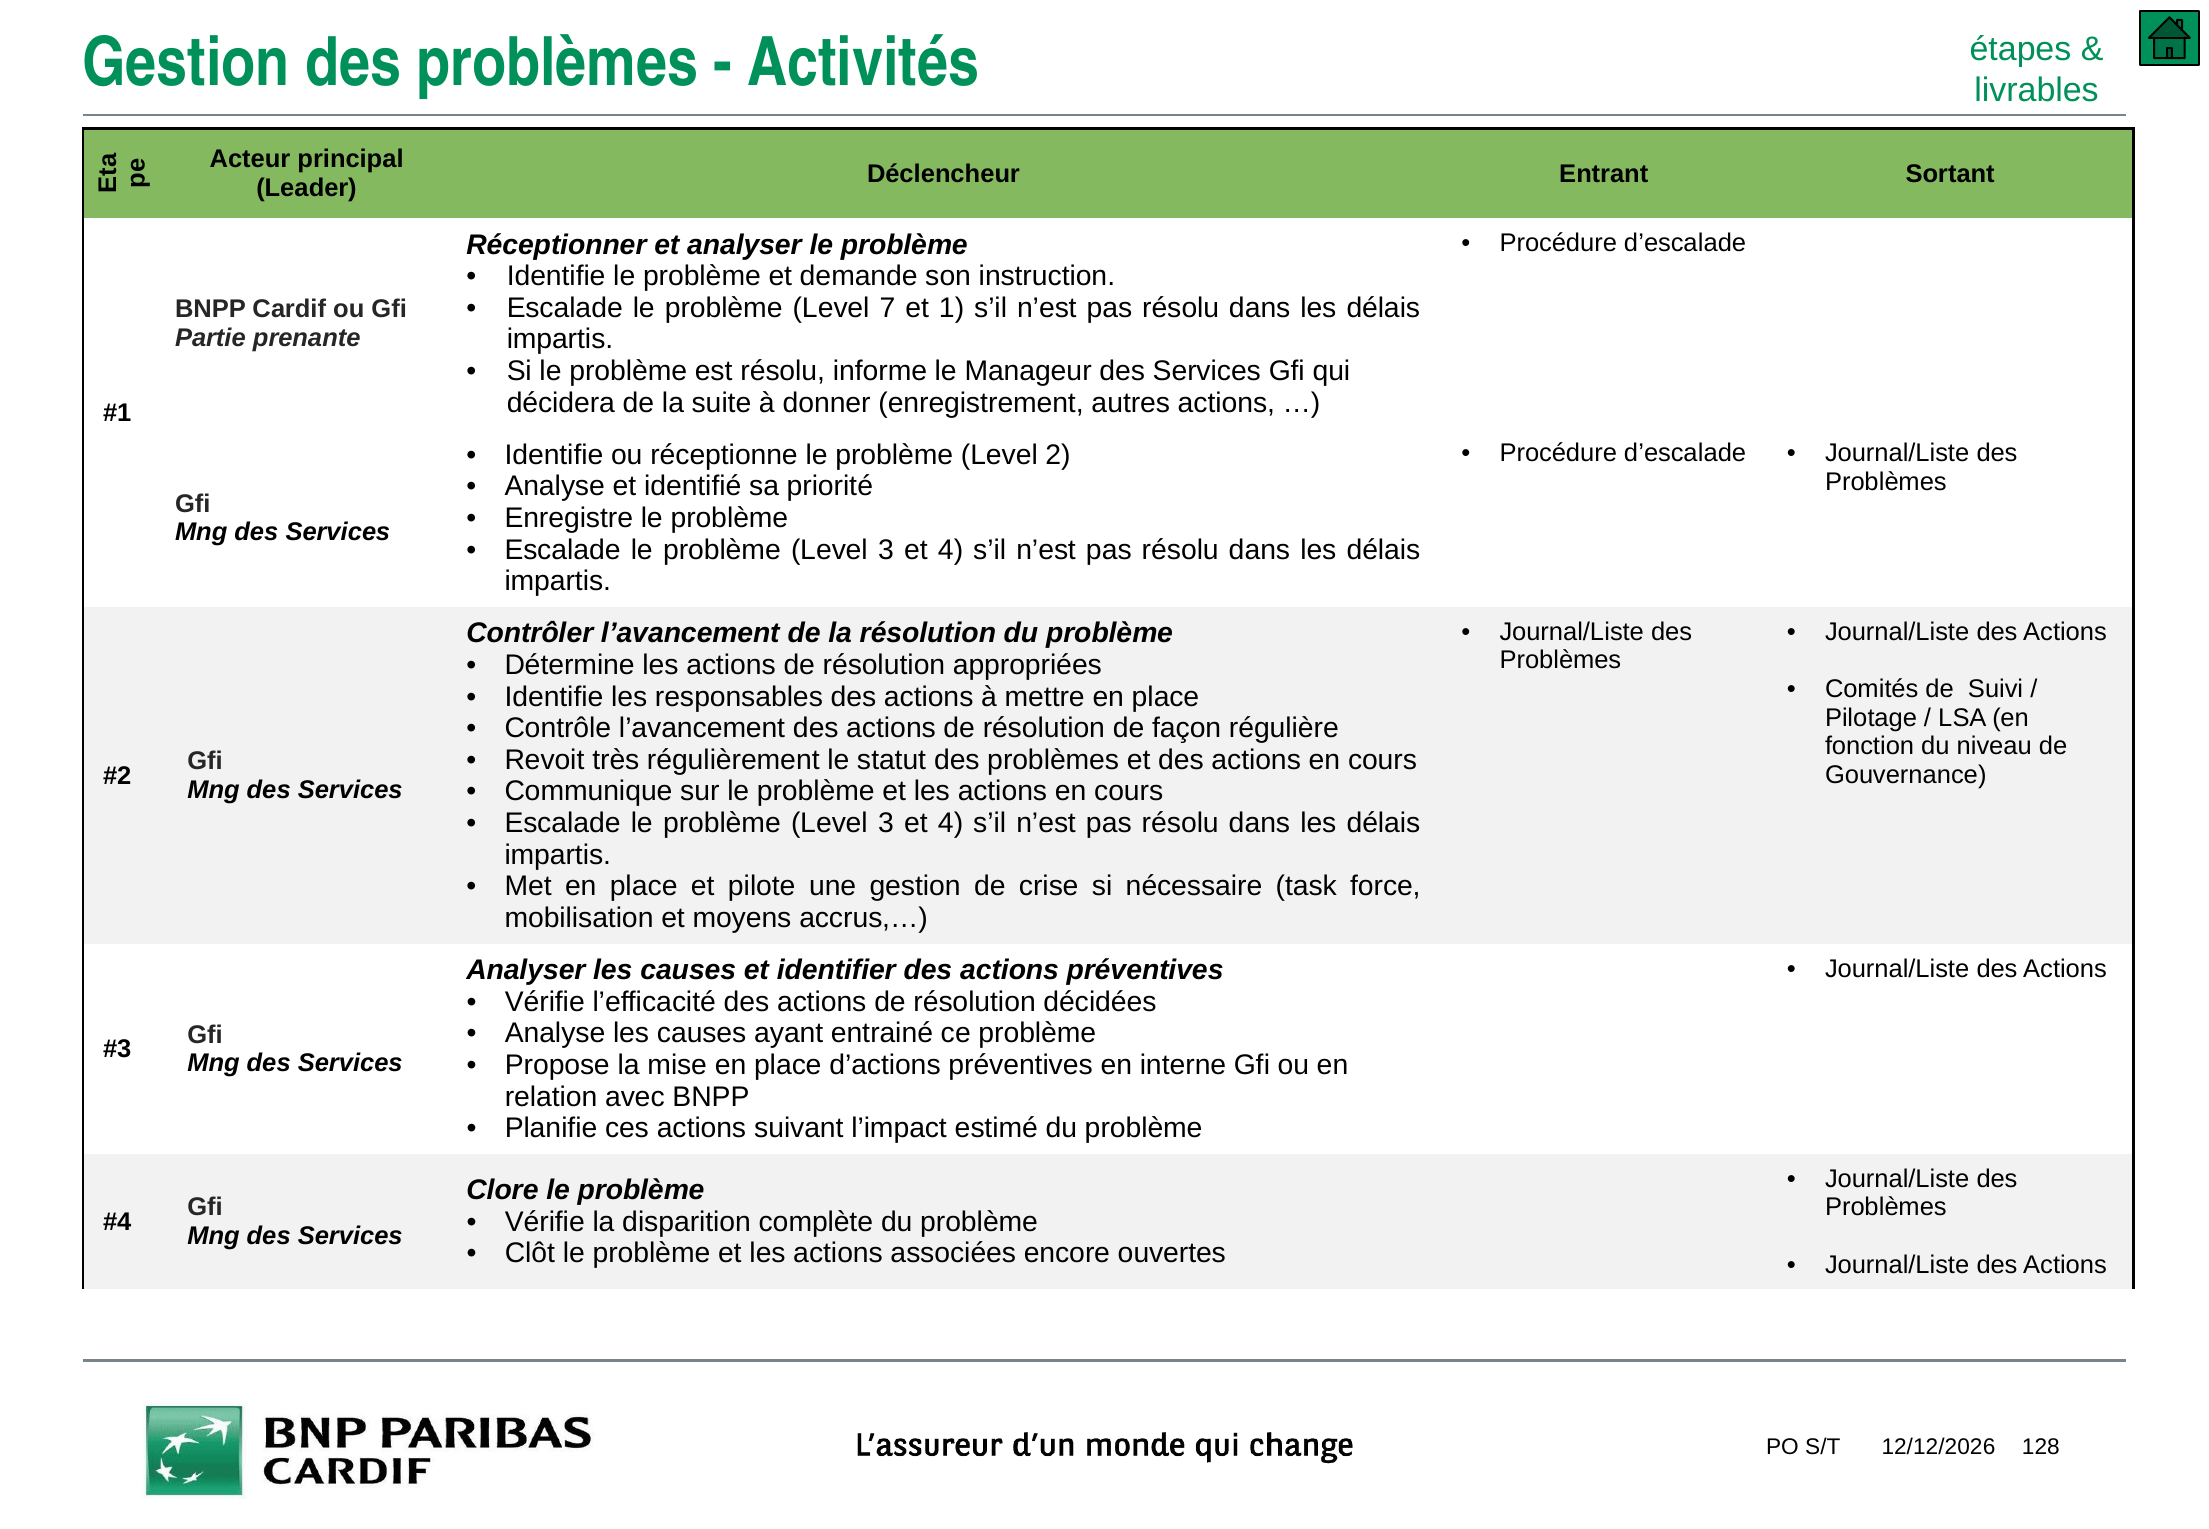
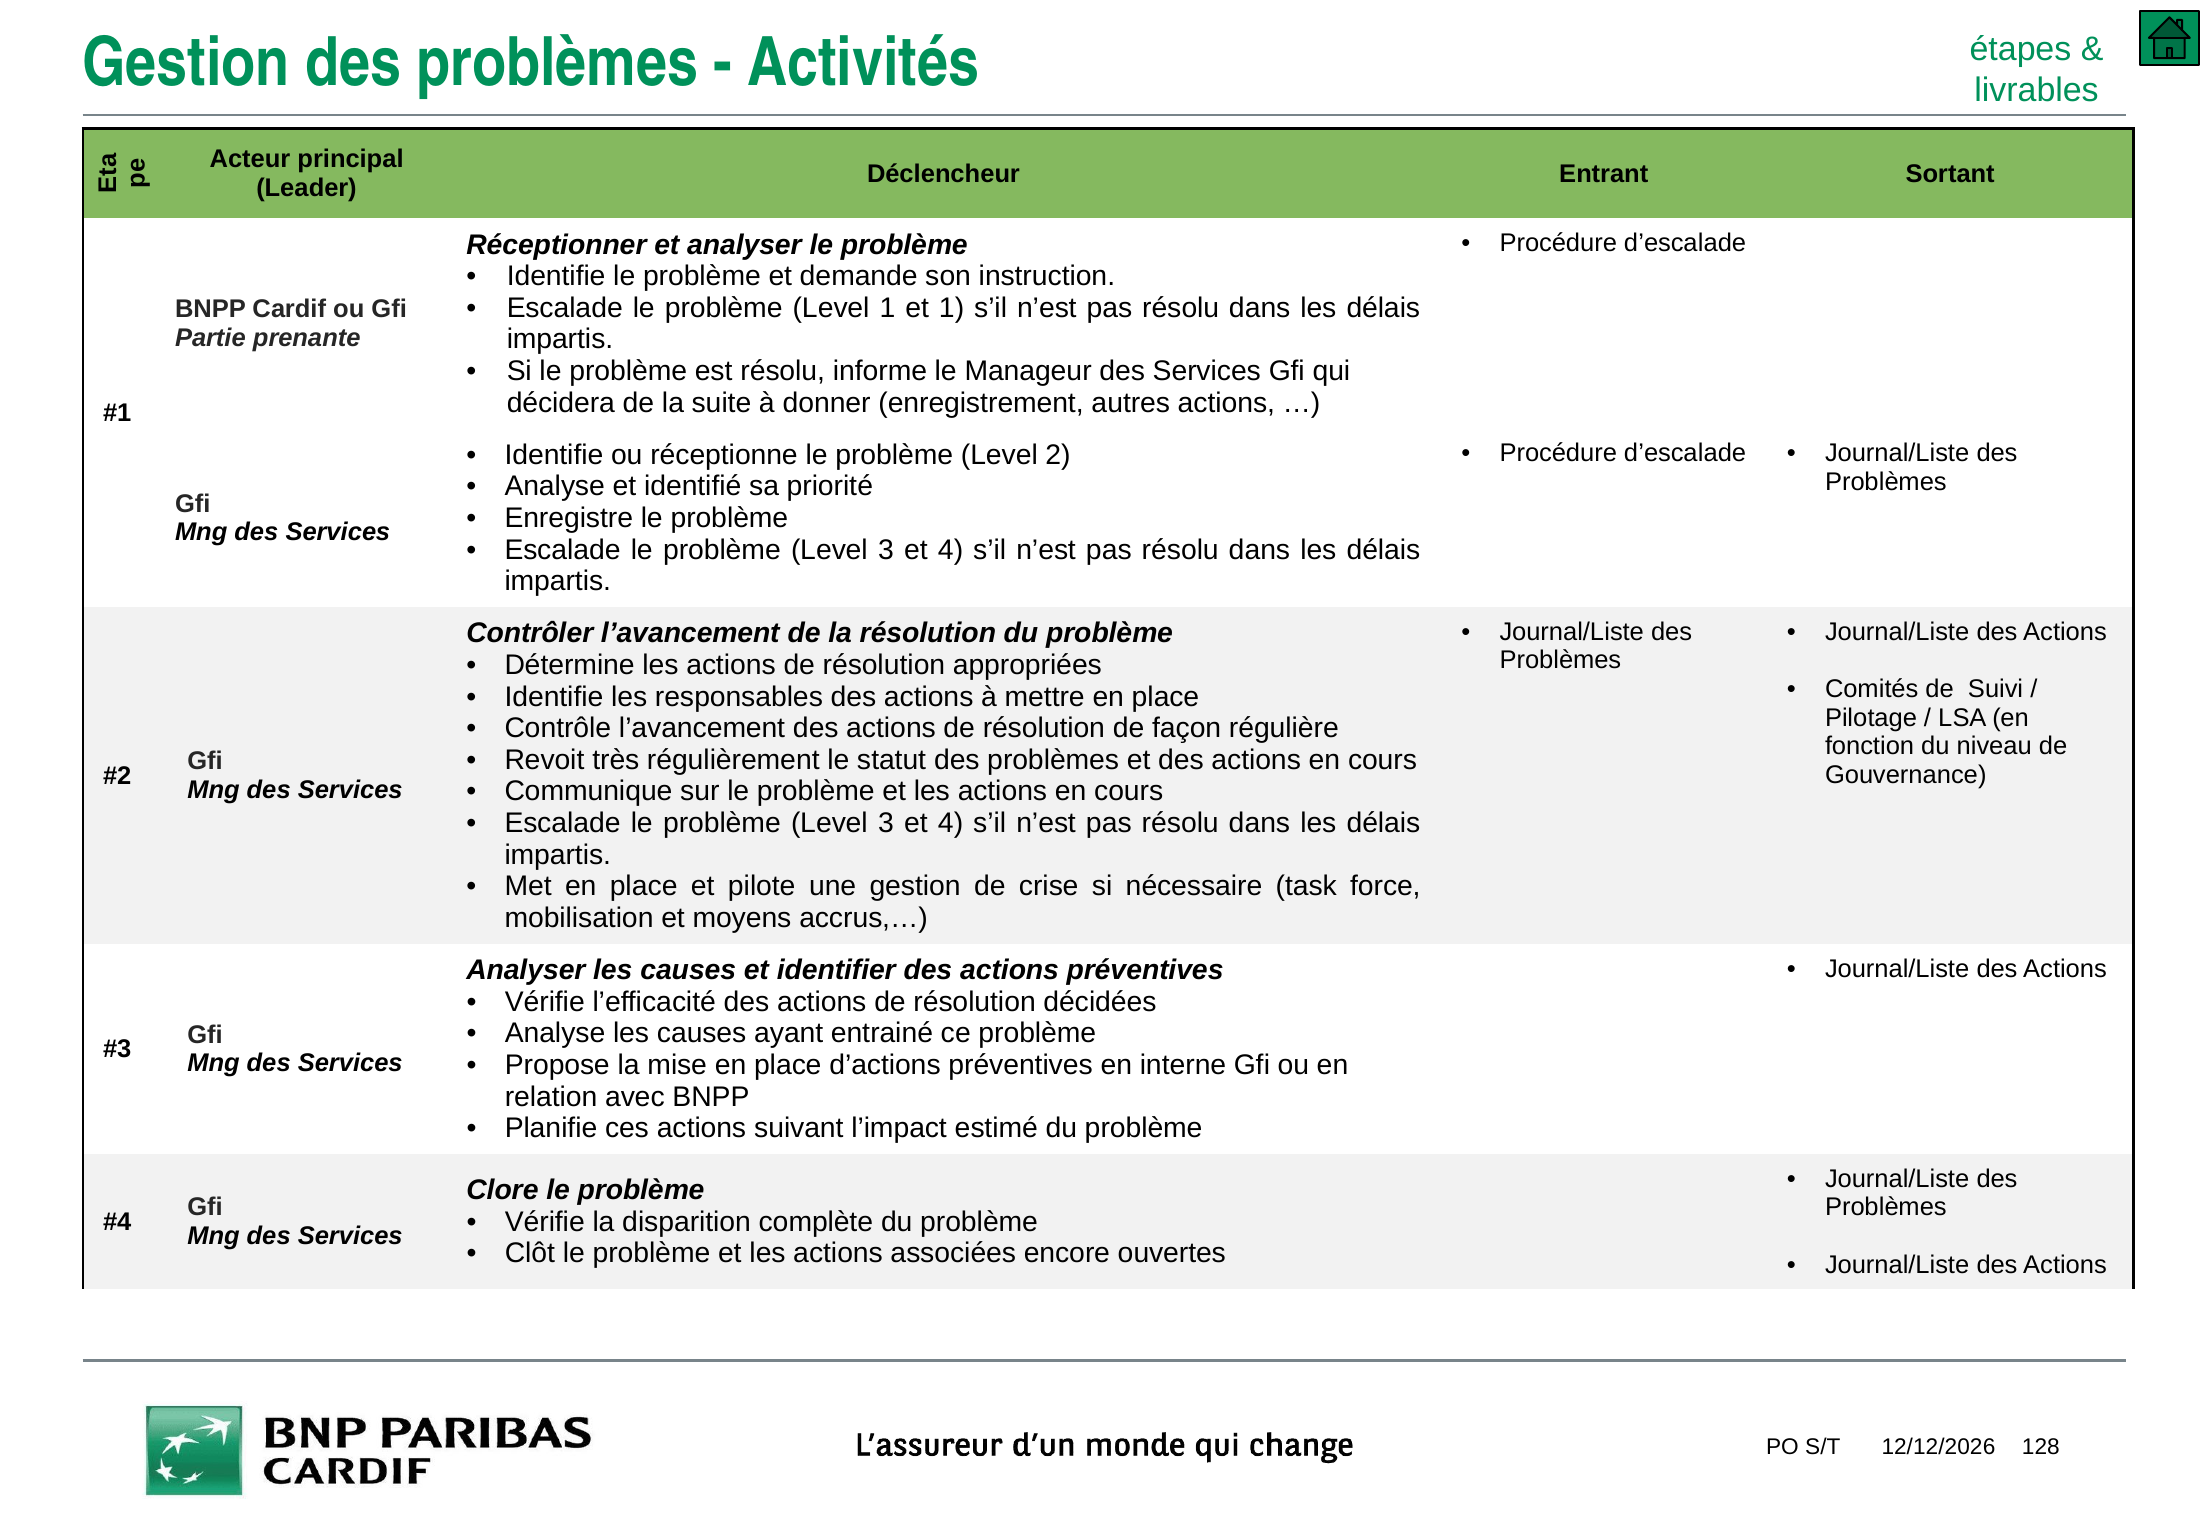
Level 7: 7 -> 1 (888, 308)
